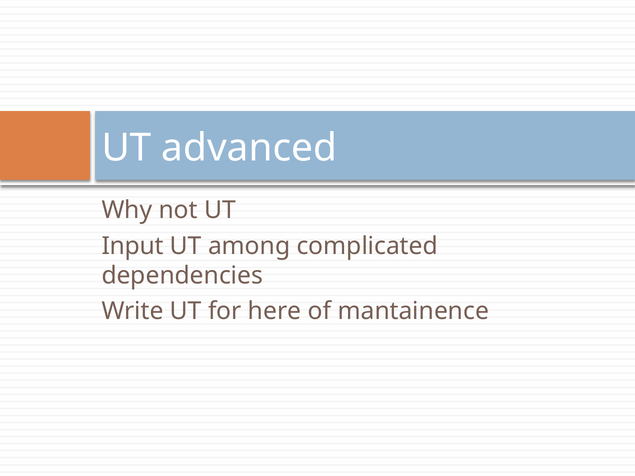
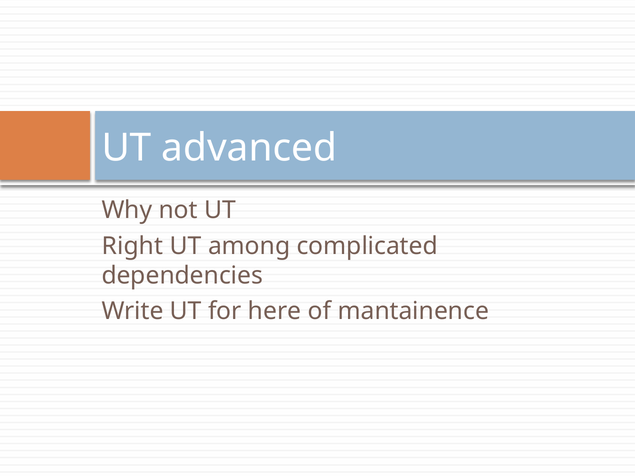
Input: Input -> Right (132, 246)
